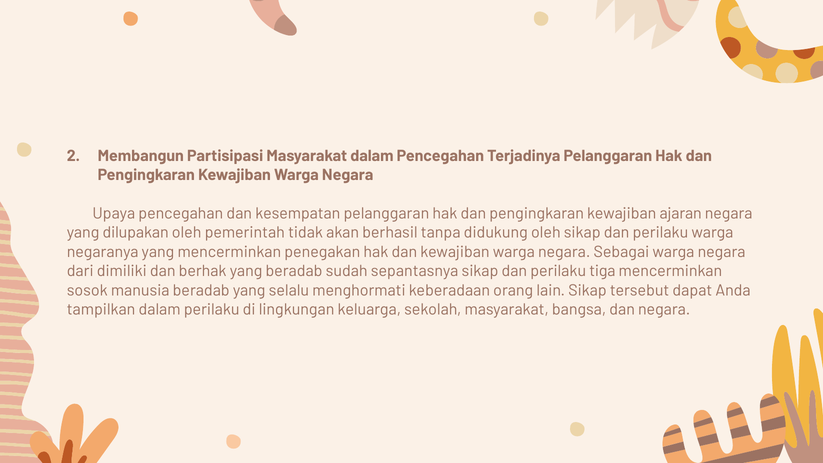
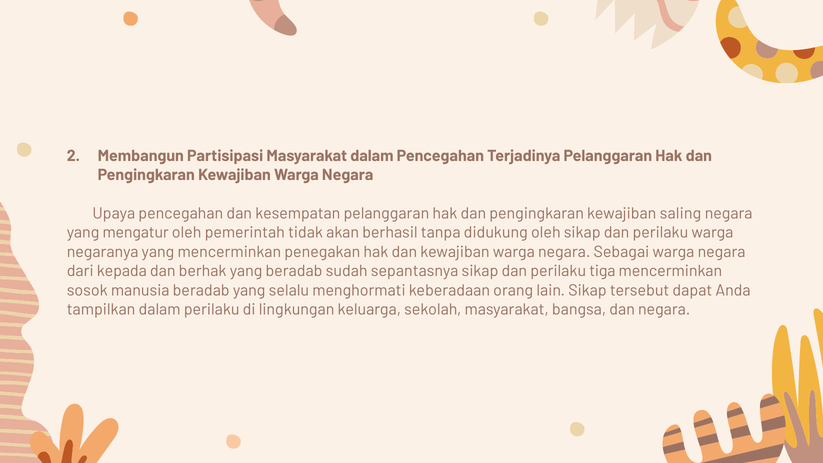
ajaran: ajaran -> saling (680, 213)
dilupakan: dilupakan -> mengatur (136, 233)
dimiliki: dimiliki -> kepada (122, 271)
